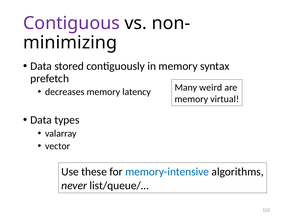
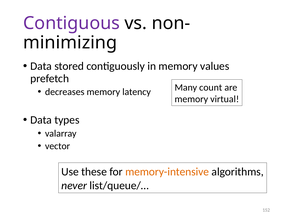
syntax: syntax -> values (215, 66)
weird: weird -> count (211, 87)
memory-intensive colour: blue -> orange (167, 172)
